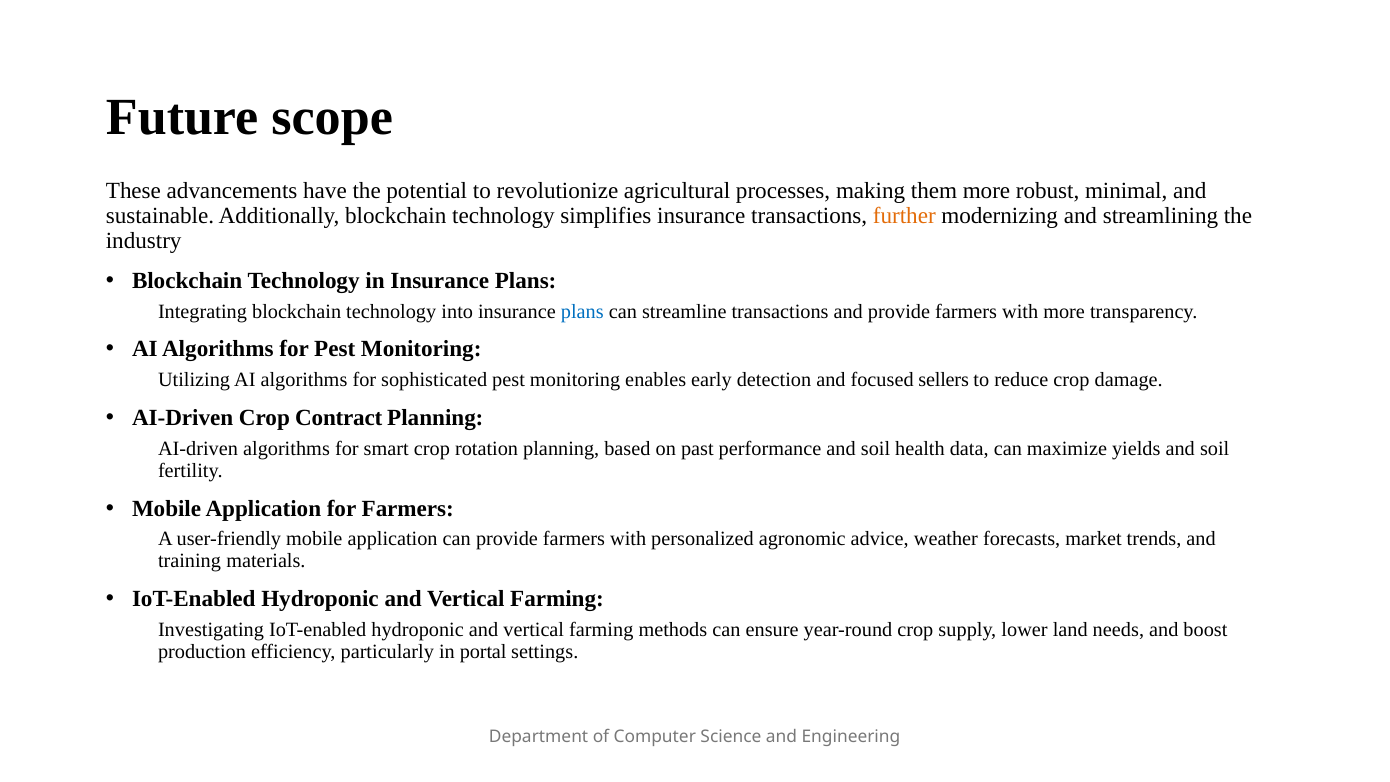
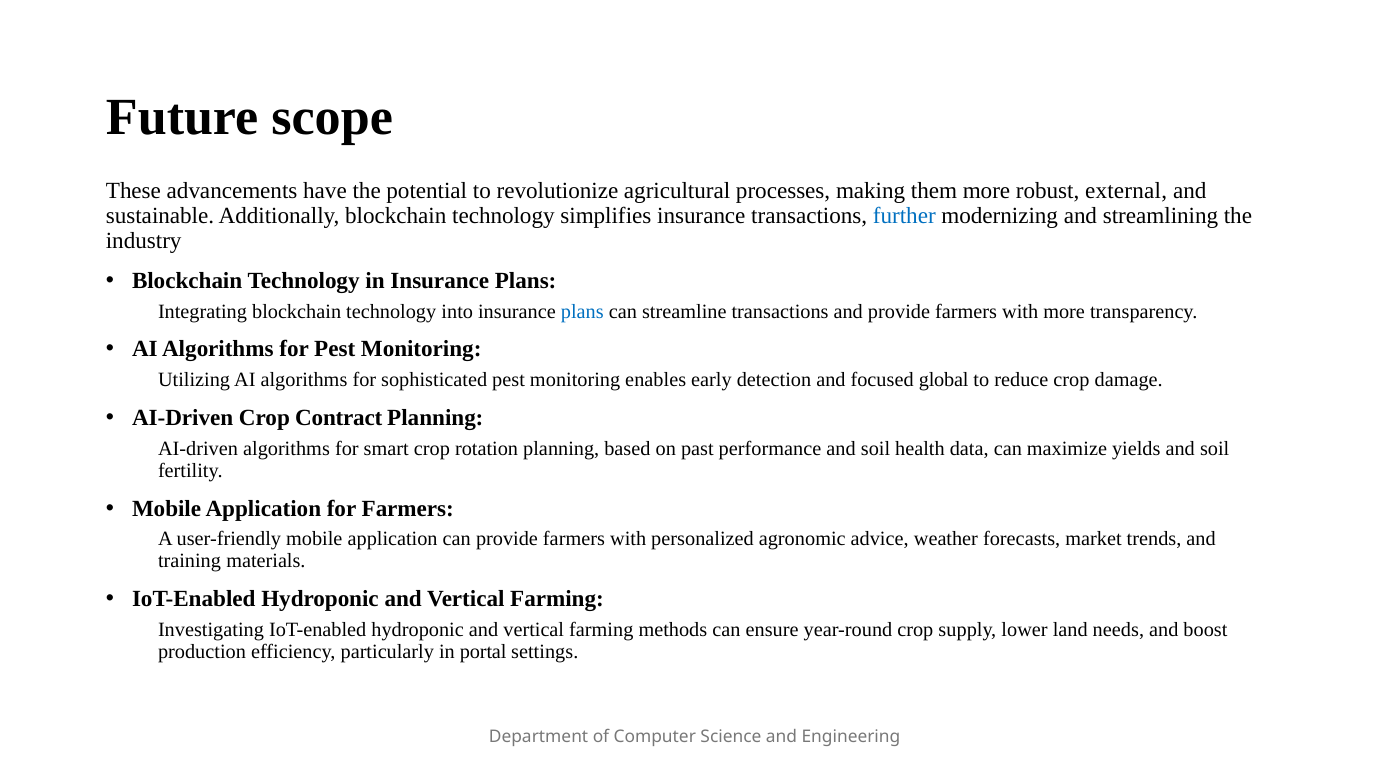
minimal: minimal -> external (1126, 191)
further colour: orange -> blue (904, 216)
sellers: sellers -> global (944, 380)
